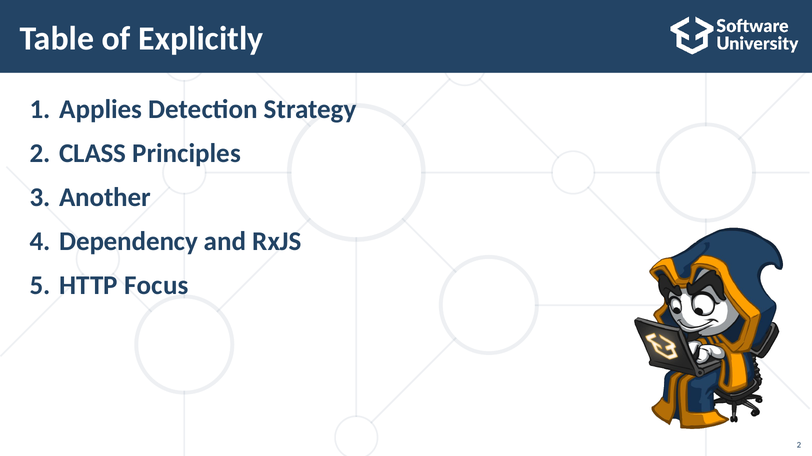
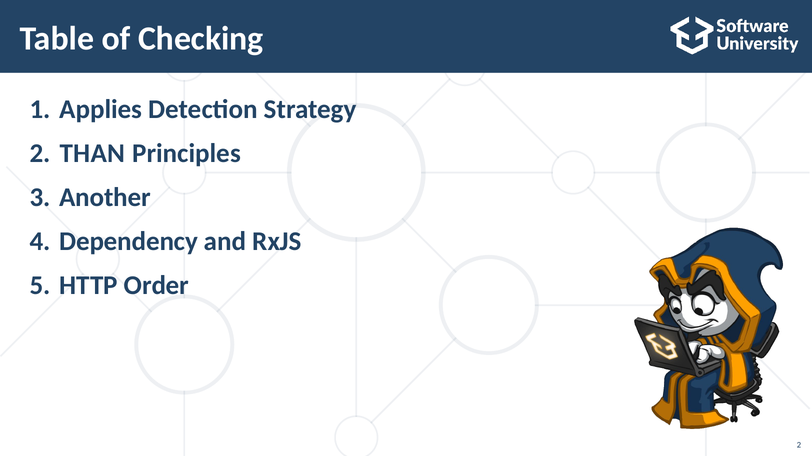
Explicitly: Explicitly -> Checking (201, 38)
CLASS: CLASS -> THAN (93, 154)
Focus: Focus -> Order (157, 286)
